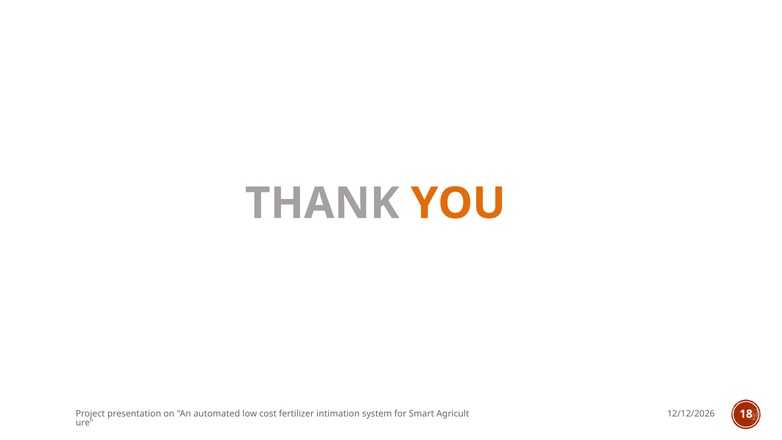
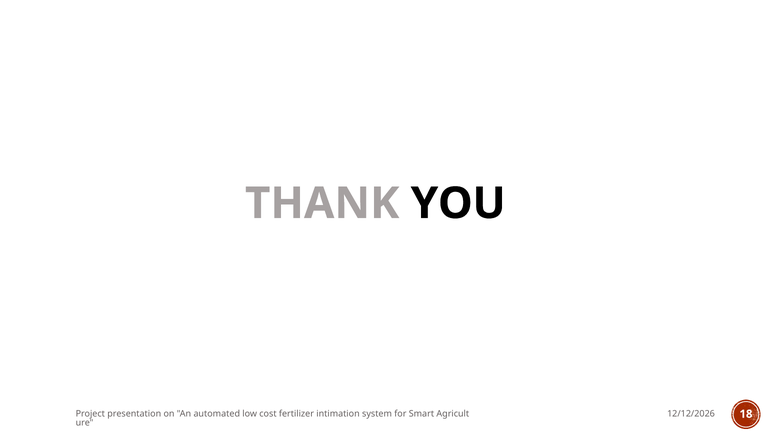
YOU colour: orange -> black (458, 203)
